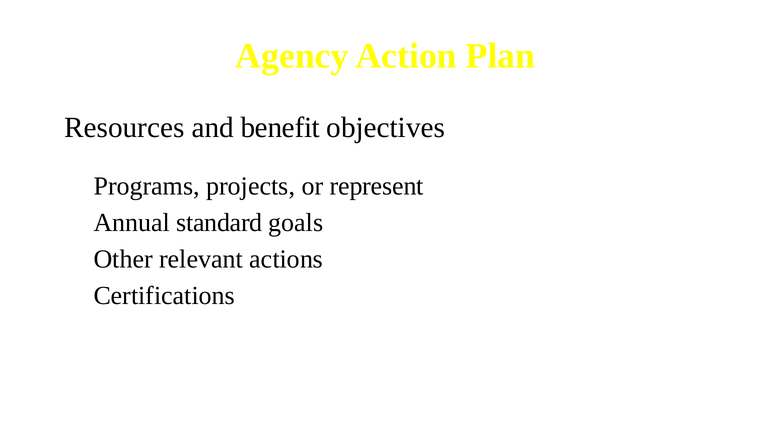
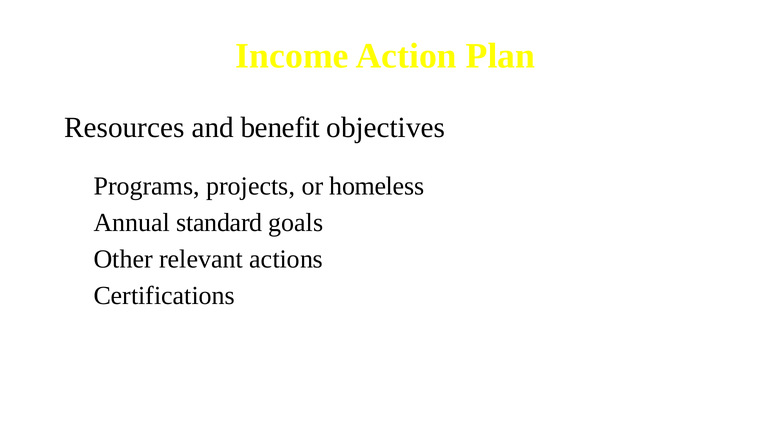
Agency: Agency -> Income (292, 56)
represent: represent -> homeless (377, 186)
